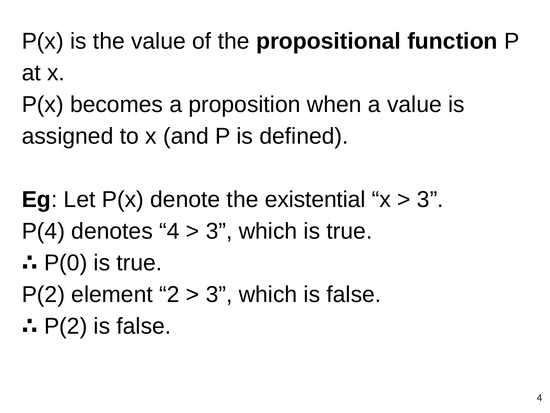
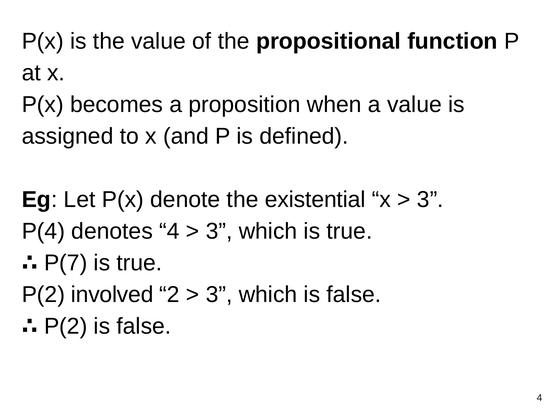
P(0: P(0 -> P(7 (66, 263)
element: element -> involved (112, 294)
